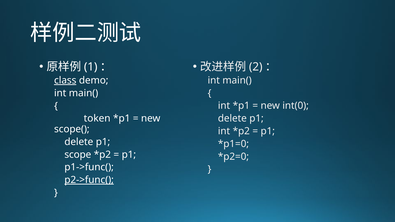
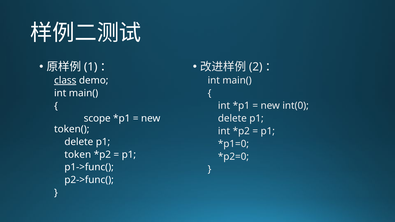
token: token -> scope (97, 119)
scope(: scope( -> token( (72, 129)
scope: scope -> token (78, 155)
p2->func( underline: present -> none (89, 180)
